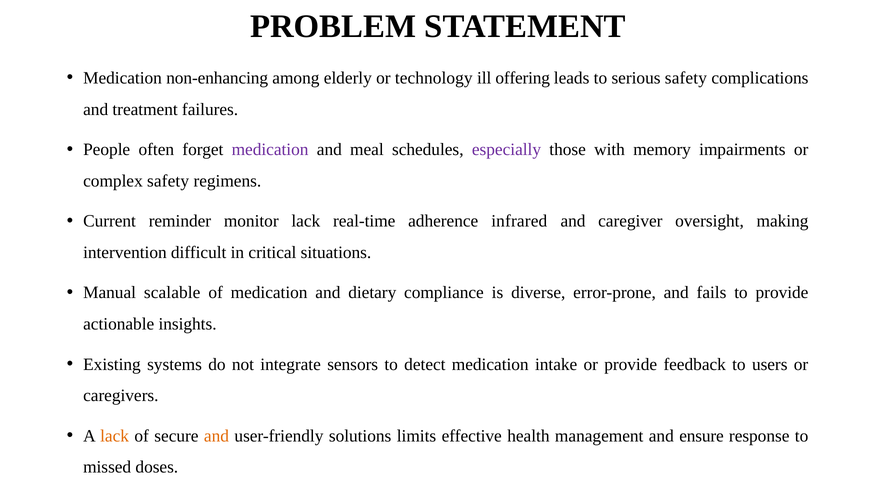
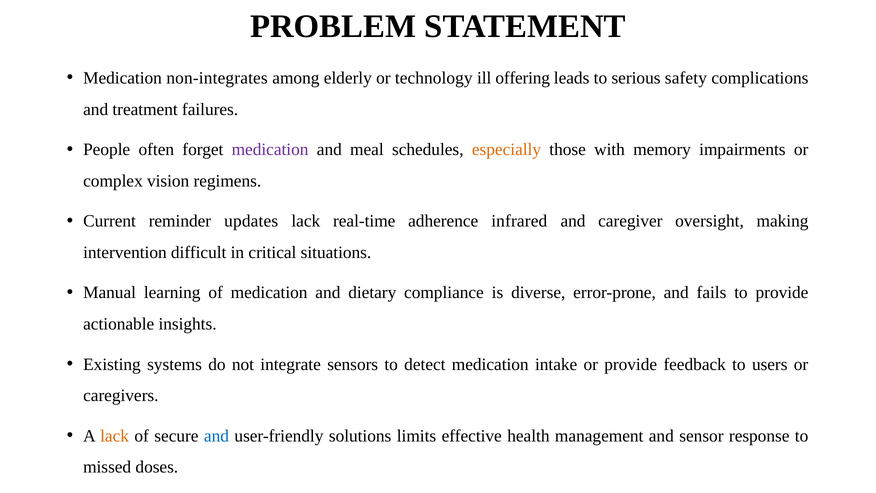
non-enhancing: non-enhancing -> non-integrates (217, 78)
especially colour: purple -> orange (506, 150)
complex safety: safety -> vision (168, 181)
monitor: monitor -> updates (251, 221)
scalable: scalable -> learning (172, 293)
and colour: orange -> blue (216, 436)
ensure: ensure -> sensor (701, 436)
